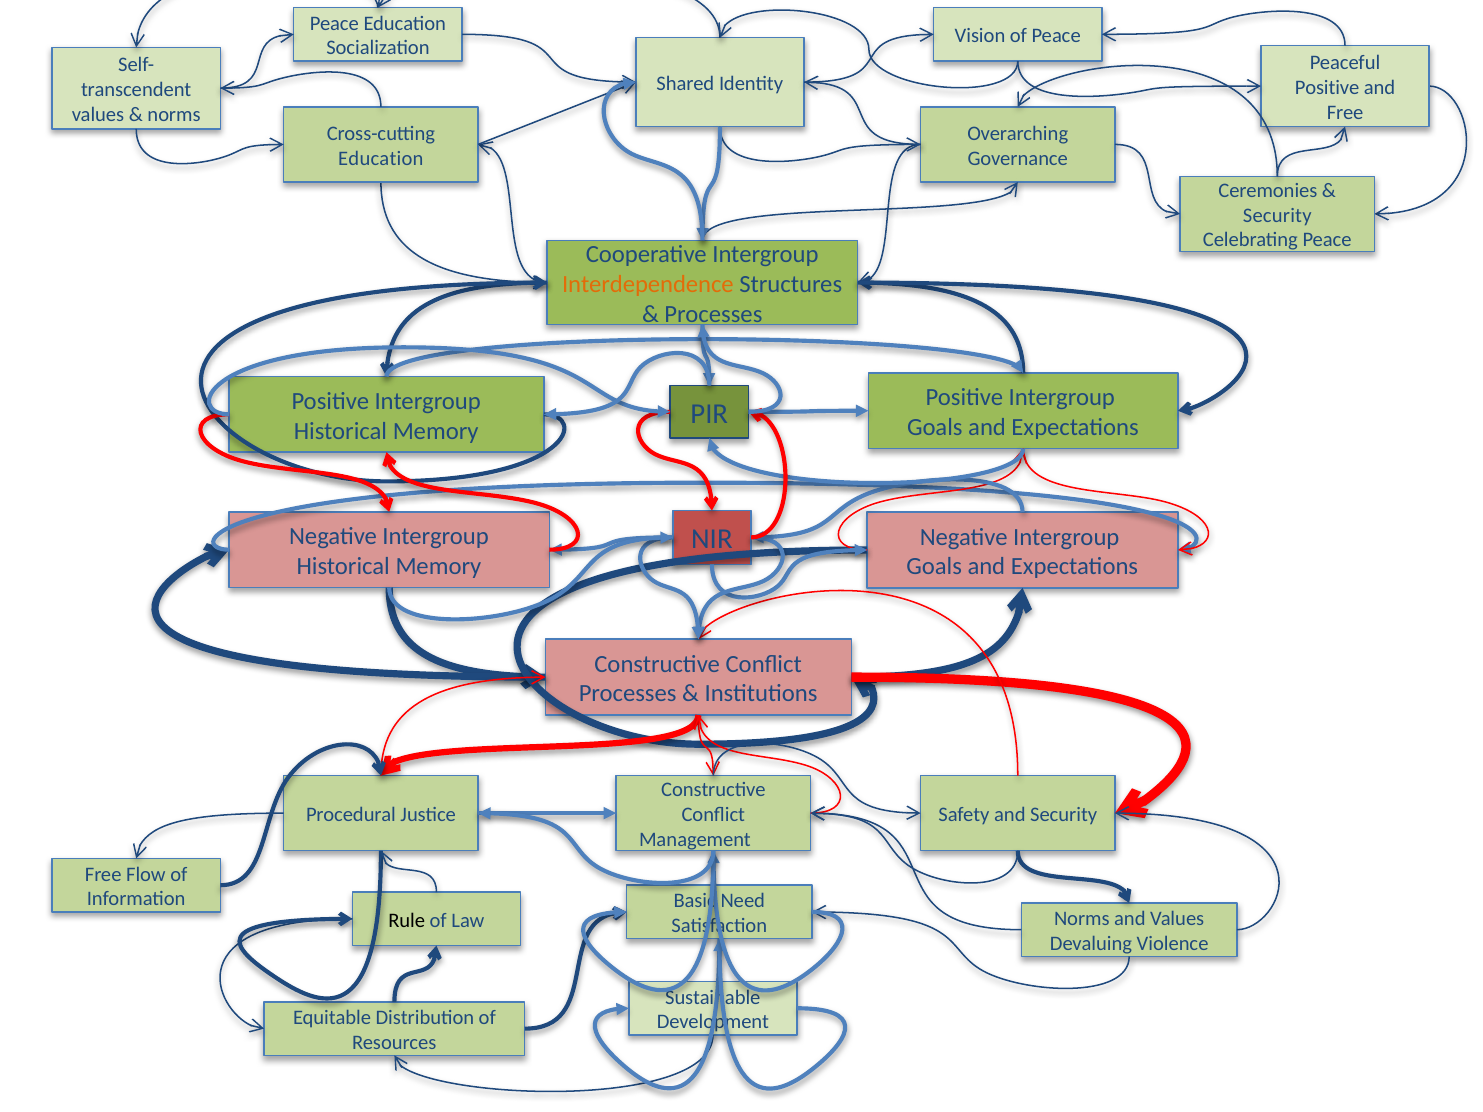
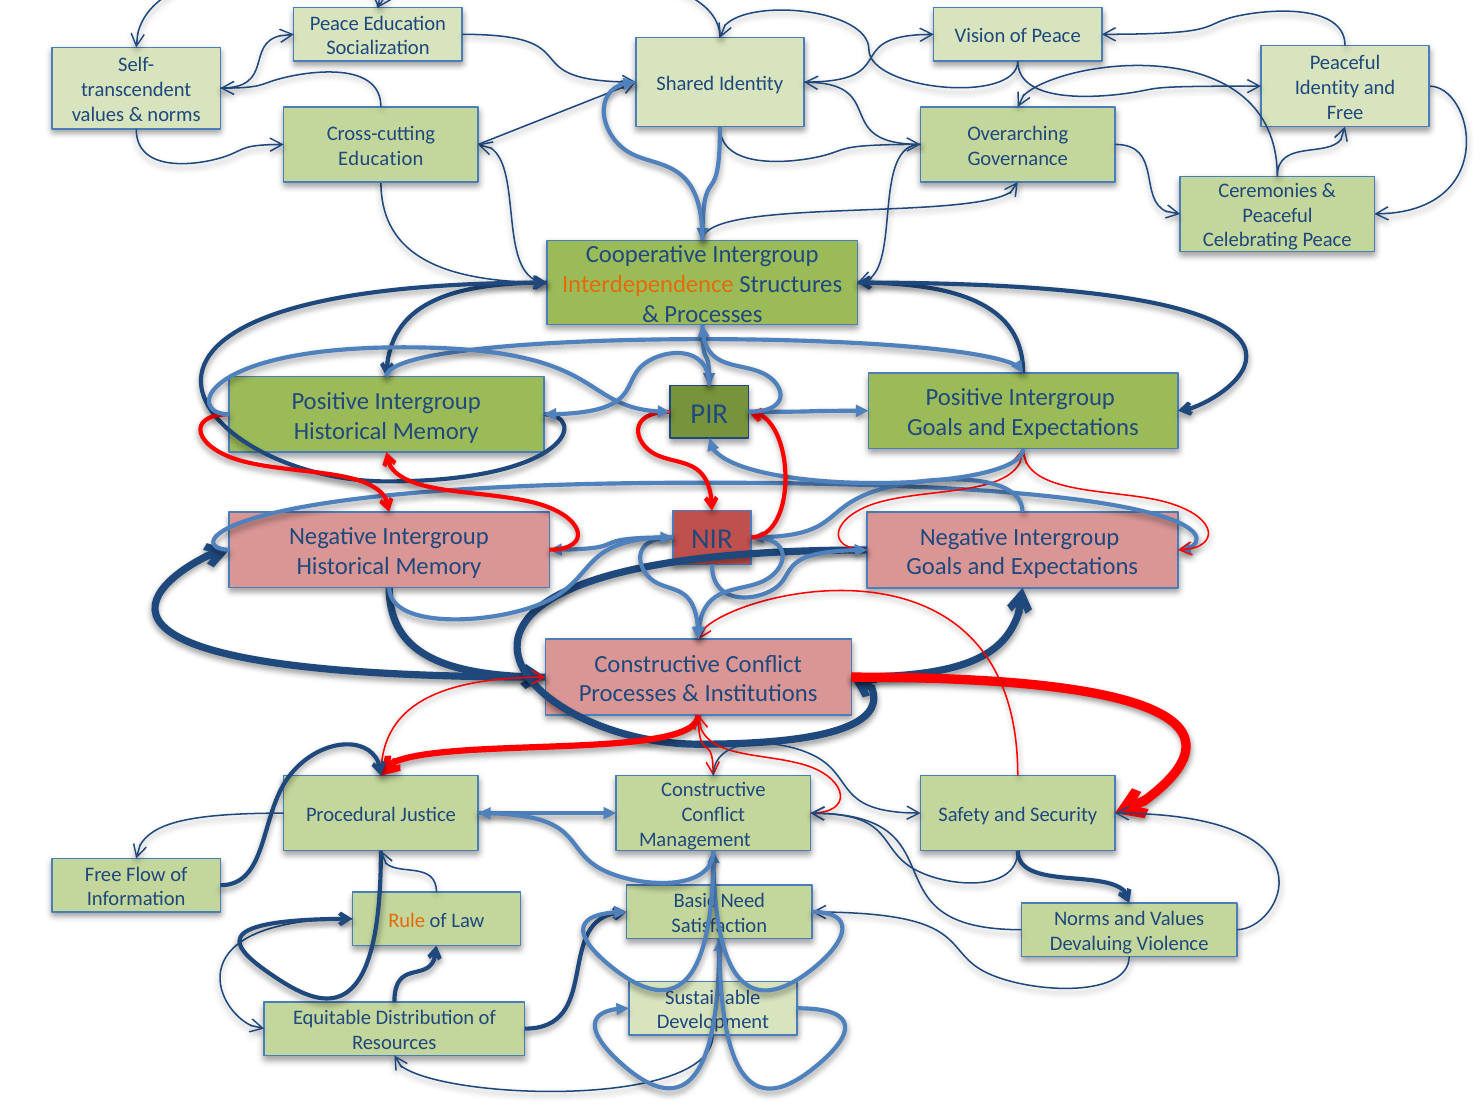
Positive: Positive -> Identity (1327, 88)
Security: Security -> Peaceful (1277, 215)
Rule colour: black -> orange (407, 920)
